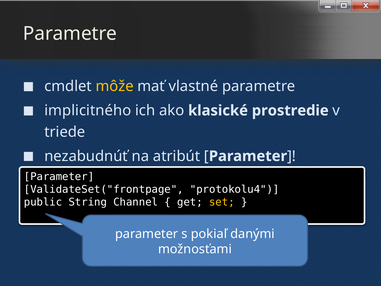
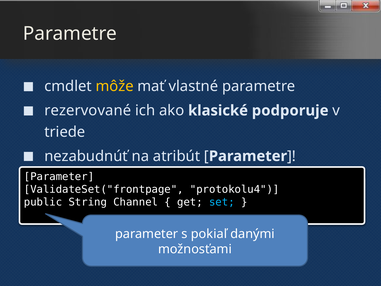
implicitného: implicitného -> rezervované (88, 110)
prostredie: prostredie -> podporuje (290, 110)
set colour: yellow -> light blue (222, 202)
